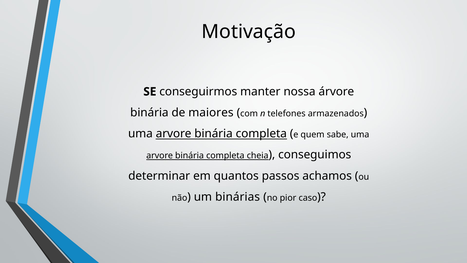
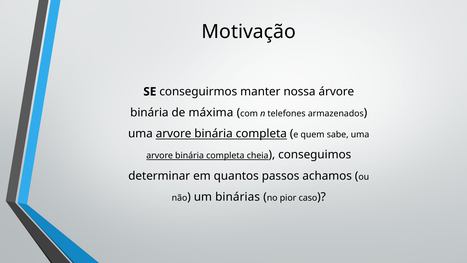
maiores: maiores -> máxima (211, 113)
